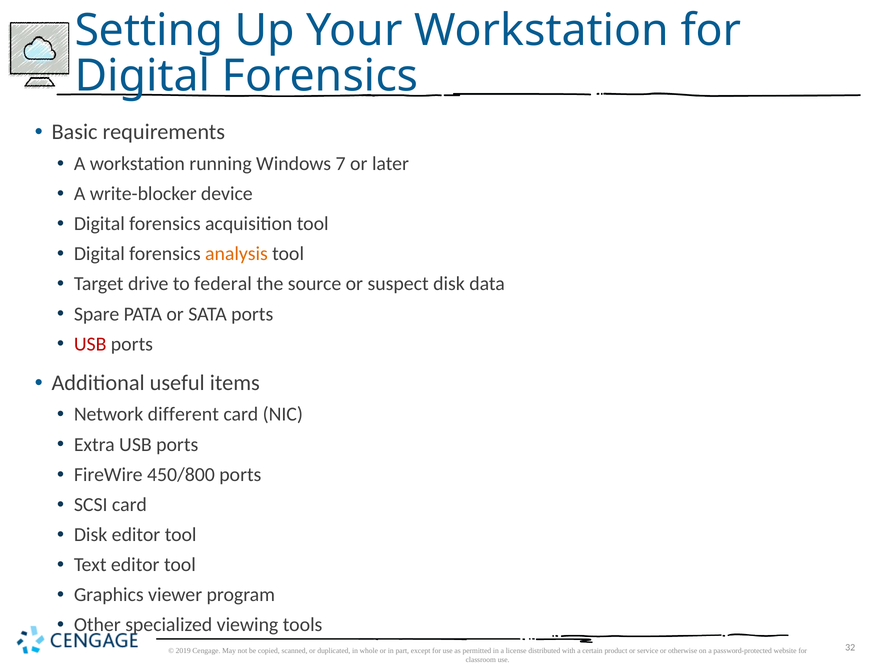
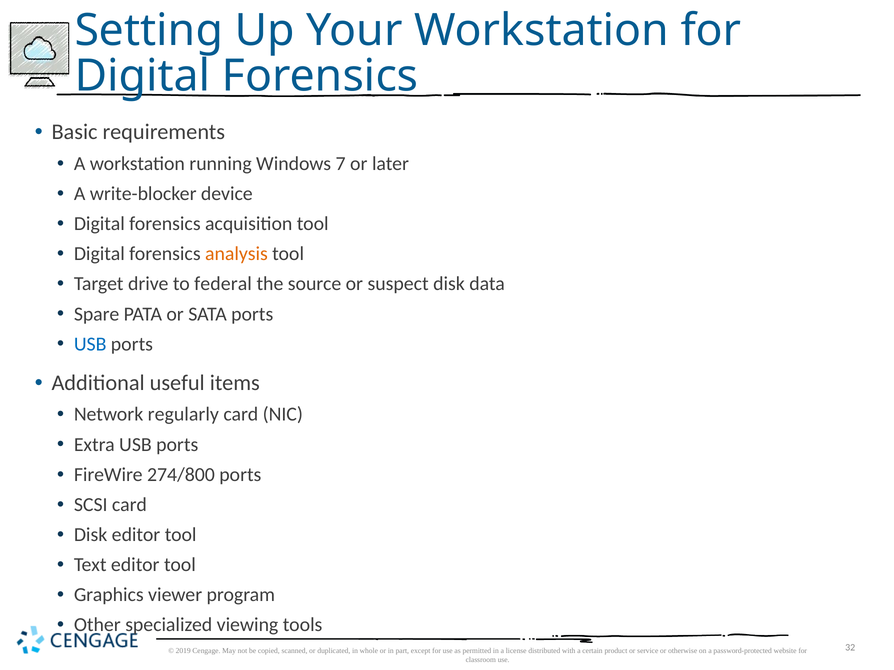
USB colour: red -> blue (90, 344)
different: different -> regularly (183, 415)
450/800: 450/800 -> 274/800 (181, 475)
